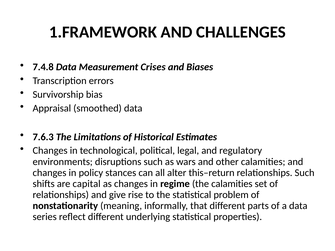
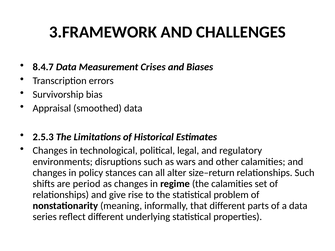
1.FRAMEWORK: 1.FRAMEWORK -> 3.FRAMEWORK (103, 32)
7.4.8: 7.4.8 -> 8.4.7 (43, 67)
7.6.3: 7.6.3 -> 2.5.3 (43, 137)
this–return: this–return -> size–return (212, 173)
capital: capital -> period (87, 184)
